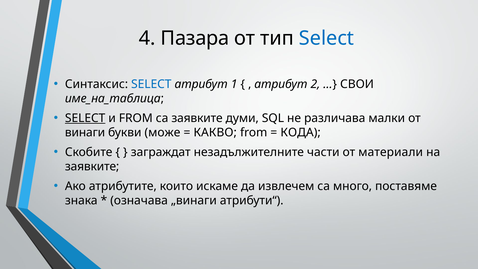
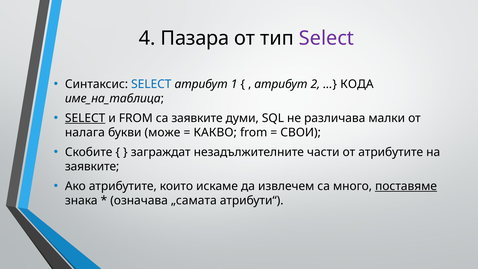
Select colour: blue -> purple (327, 38)
СВОИ: СВОИ -> КОДА (357, 84)
винаги: винаги -> налага (85, 132)
КОДА: КОДА -> СВОИ (301, 132)
от материали: материали -> атрибутите (391, 152)
поставяме underline: none -> present (406, 186)
„винаги: „винаги -> „самата (194, 201)
